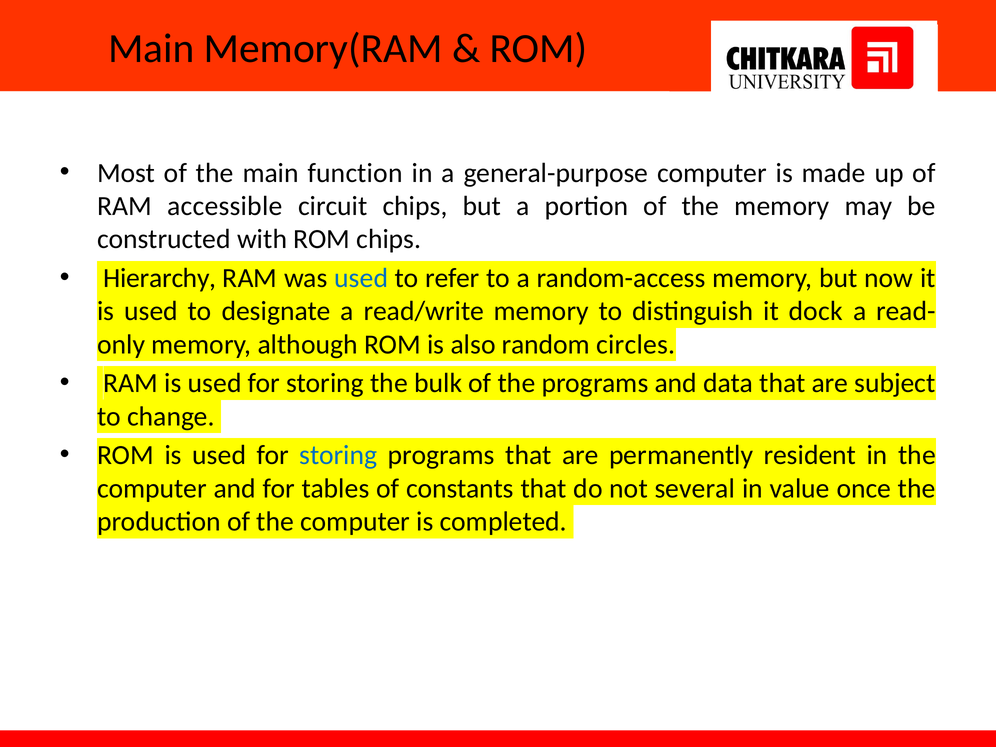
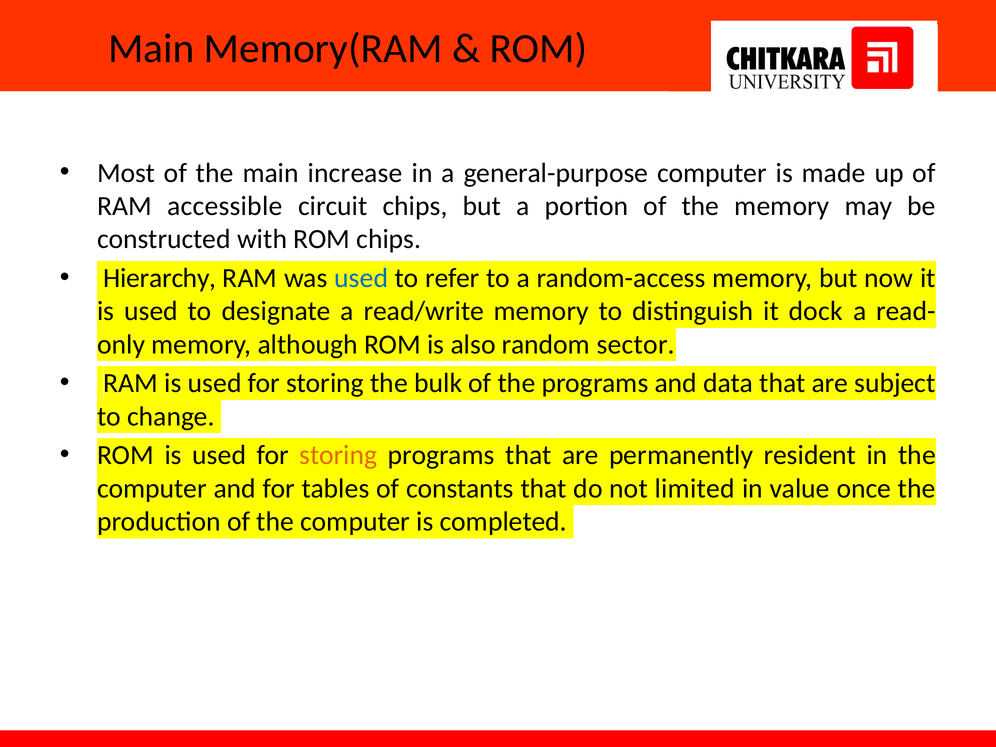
function: function -> increase (355, 173)
circles: circles -> sector (636, 345)
storing colour: blue -> orange (338, 455)
several: several -> limited (695, 488)
